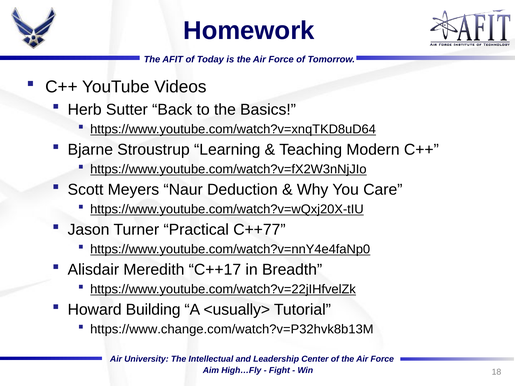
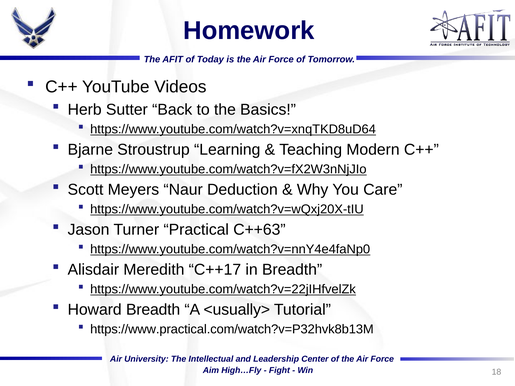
C++77: C++77 -> C++63 (259, 230)
Howard Building: Building -> Breadth (153, 310)
https://www.change.com/watch?v=P32hvk8b13M: https://www.change.com/watch?v=P32hvk8b13M -> https://www.practical.com/watch?v=P32hvk8b13M (232, 330)
